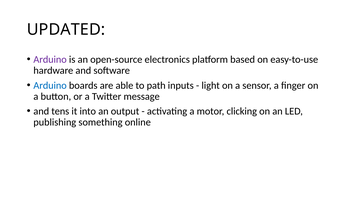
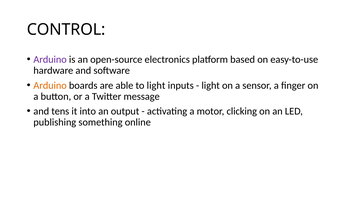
UPDATED: UPDATED -> CONTROL (66, 30)
Arduino colour: blue -> orange (50, 85)
to path: path -> light (156, 85)
